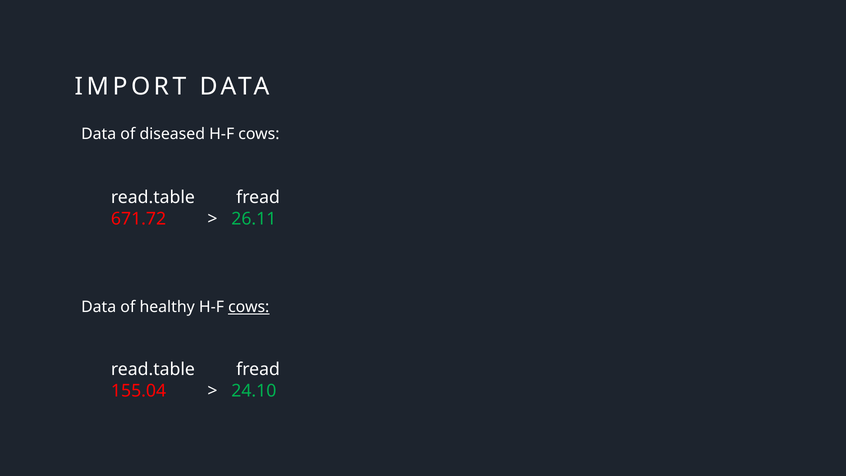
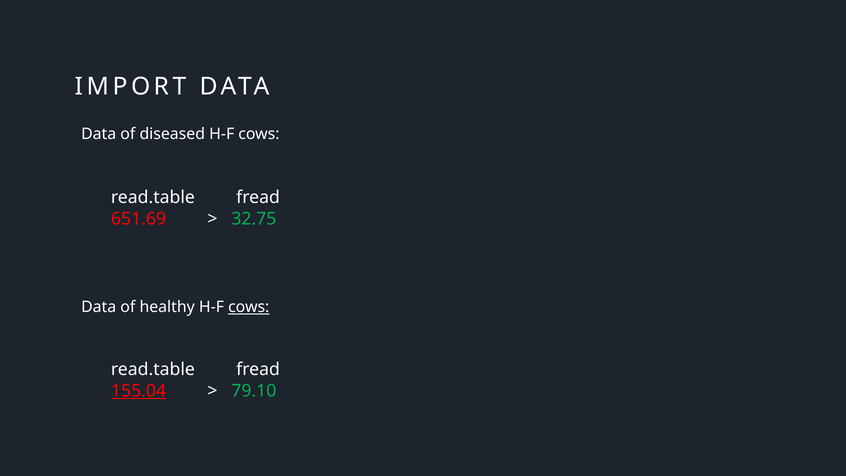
671.72: 671.72 -> 651.69 (139, 219)
26.11: 26.11 -> 32.75 (254, 219)
155.04 underline: none -> present (139, 391)
24.10: 24.10 -> 79.10 (254, 391)
